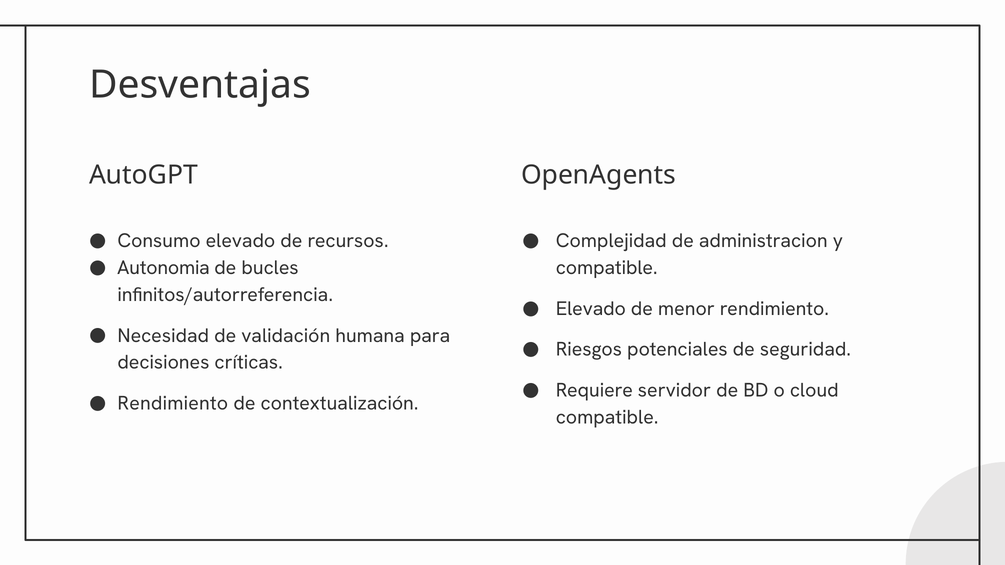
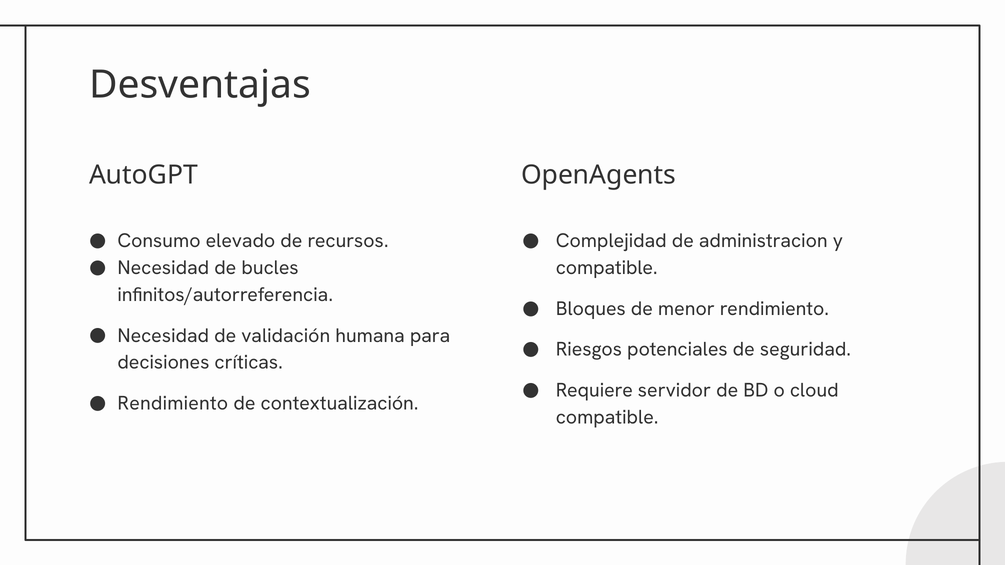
Autonomia: Autonomia -> Necesidad (163, 268)
Elevado: Elevado -> Bloques (591, 309)
